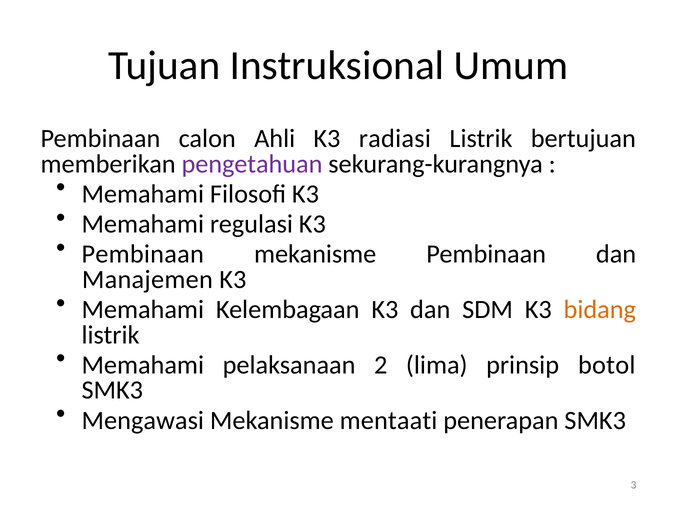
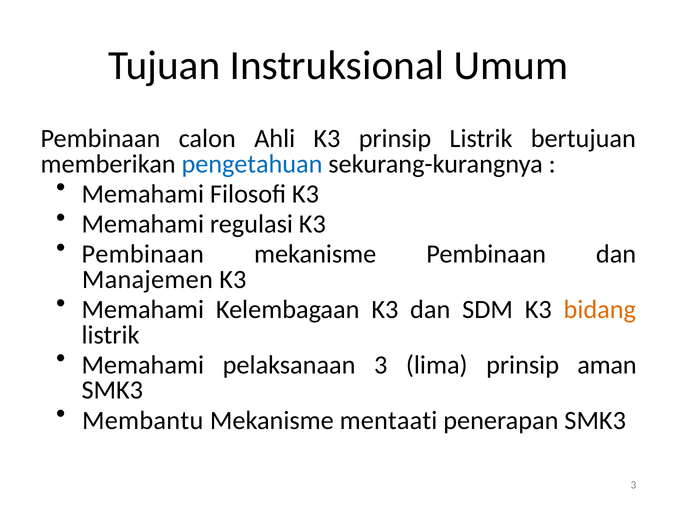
K3 radiasi: radiasi -> prinsip (395, 138)
pengetahuan colour: purple -> blue (252, 164)
pelaksanaan 2: 2 -> 3 (381, 365)
botol: botol -> aman (607, 365)
Mengawasi: Mengawasi -> Membantu (143, 420)
